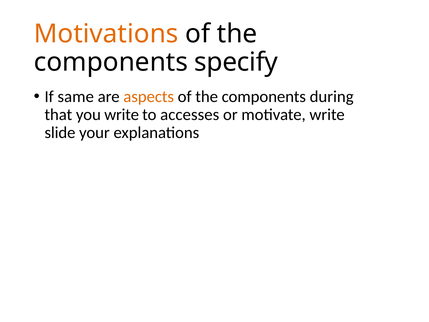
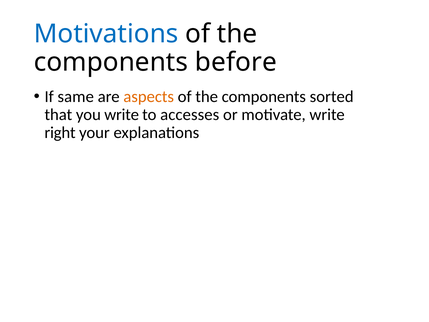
Motivations colour: orange -> blue (106, 34)
specify: specify -> before (236, 62)
during: during -> sorted (332, 97)
slide: slide -> right (60, 133)
